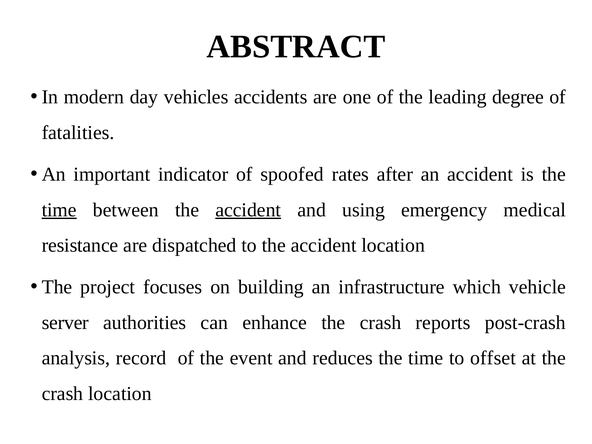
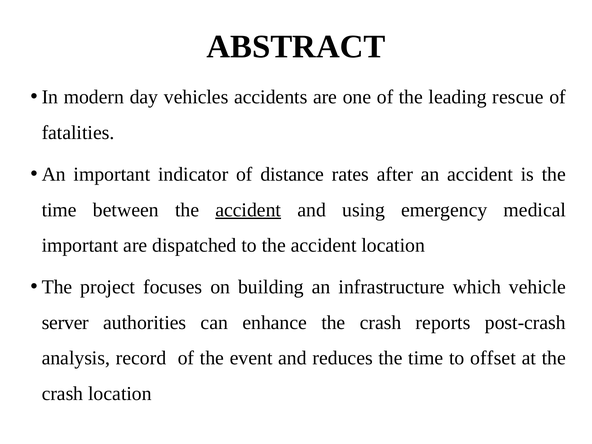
degree: degree -> rescue (518, 97)
spoofed: spoofed -> distance (292, 174)
time underline: present -> none (59, 210)
resistance: resistance -> important (80, 245)
